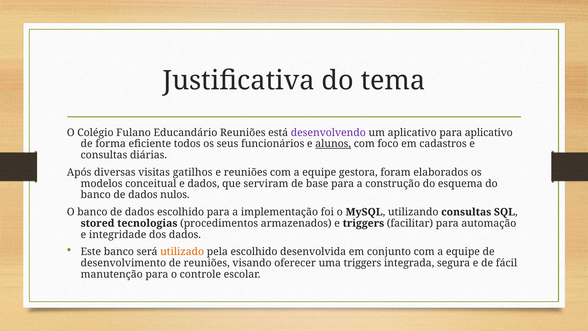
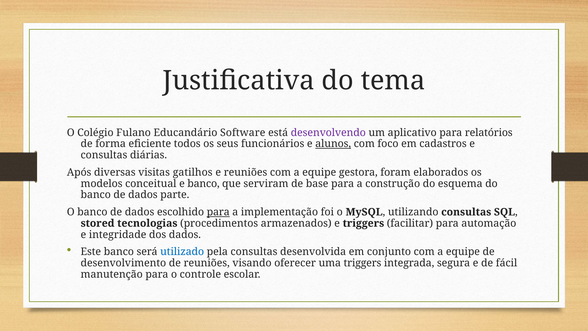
Educandário Reuniões: Reuniões -> Software (243, 133)
para aplicativo: aplicativo -> relatórios (489, 133)
e dados: dados -> banco (204, 183)
nulos: nulos -> parte (175, 195)
para underline: none -> present (218, 212)
utilizado colour: orange -> blue (182, 252)
pela escolhido: escolhido -> consultas (254, 252)
